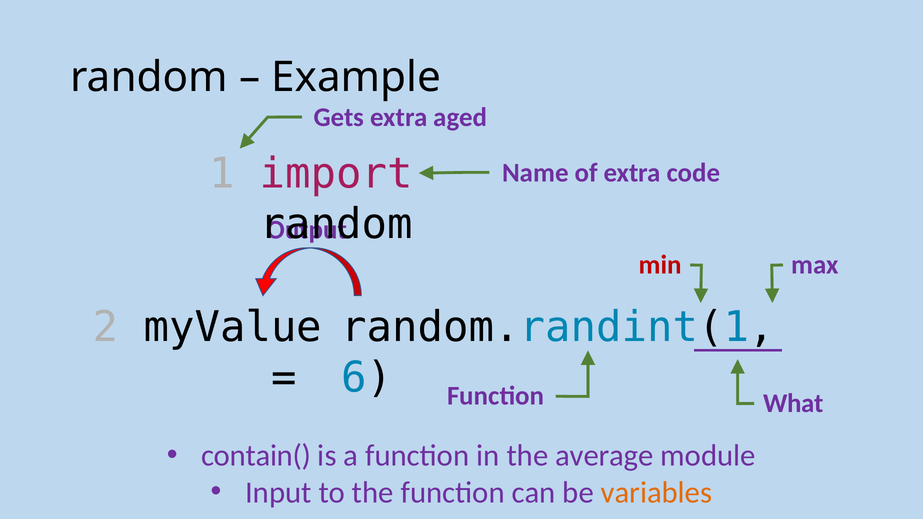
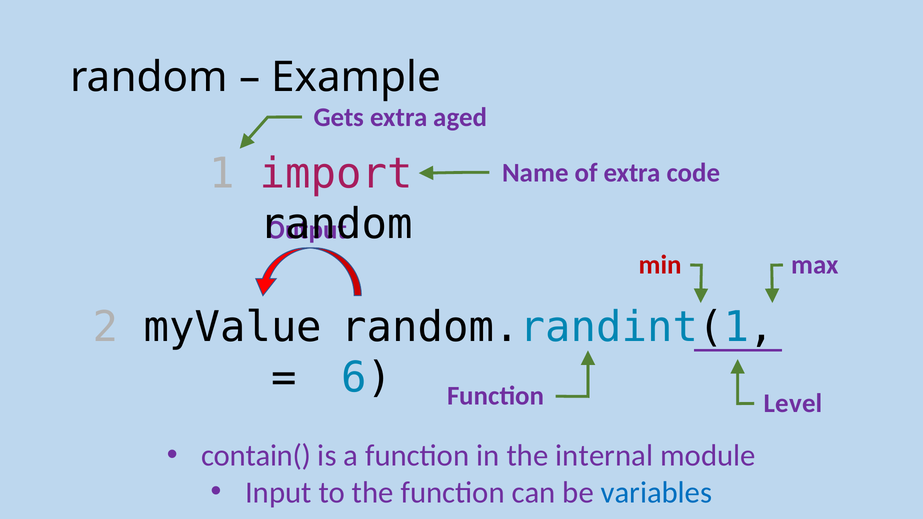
What: What -> Level (793, 403)
average: average -> internal (604, 456)
variables colour: orange -> blue (657, 493)
